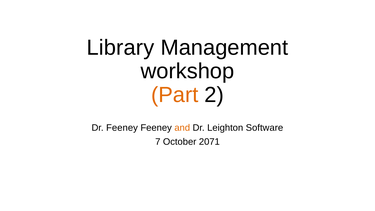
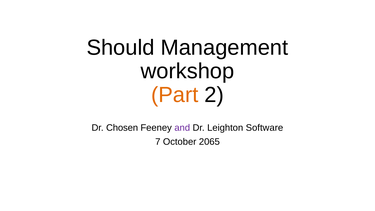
Library: Library -> Should (121, 48)
Dr Feeney: Feeney -> Chosen (122, 128)
and colour: orange -> purple (182, 128)
2071: 2071 -> 2065 (209, 142)
